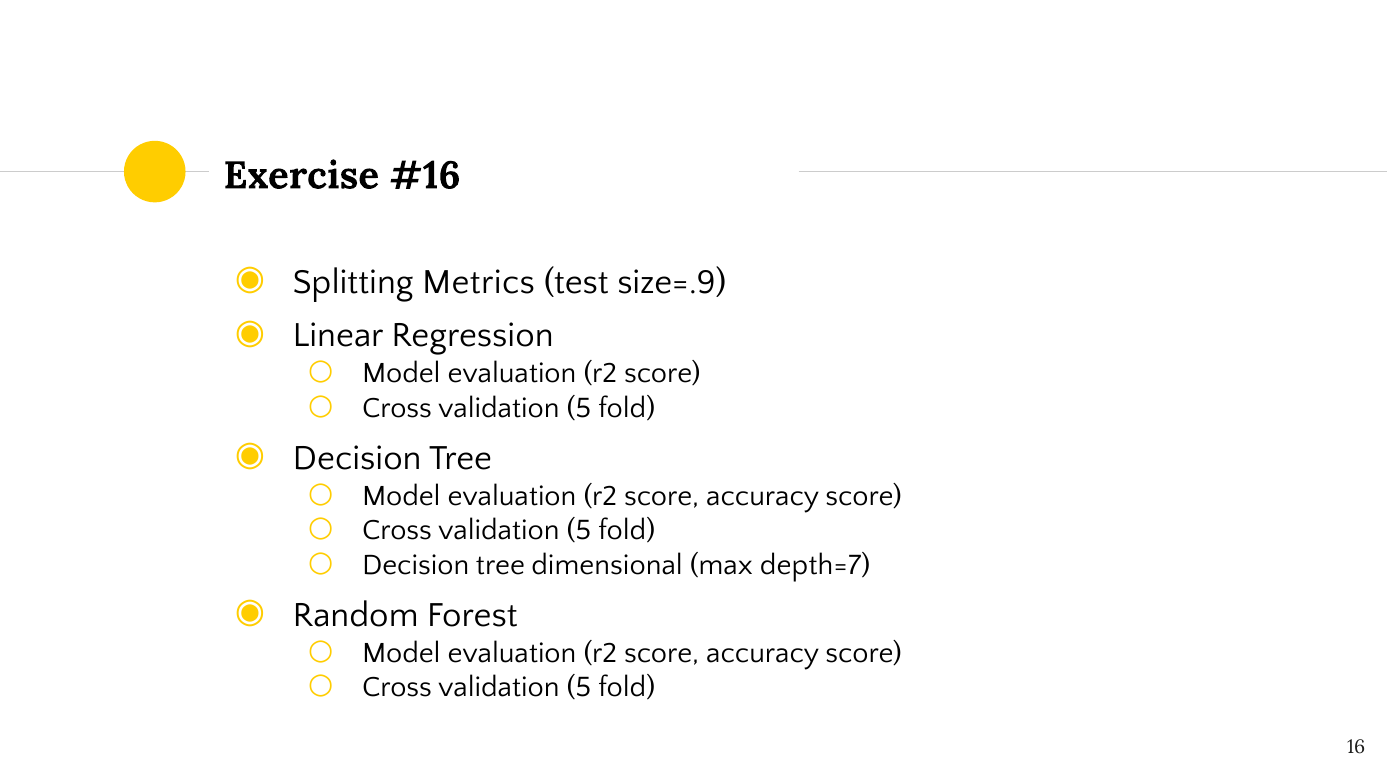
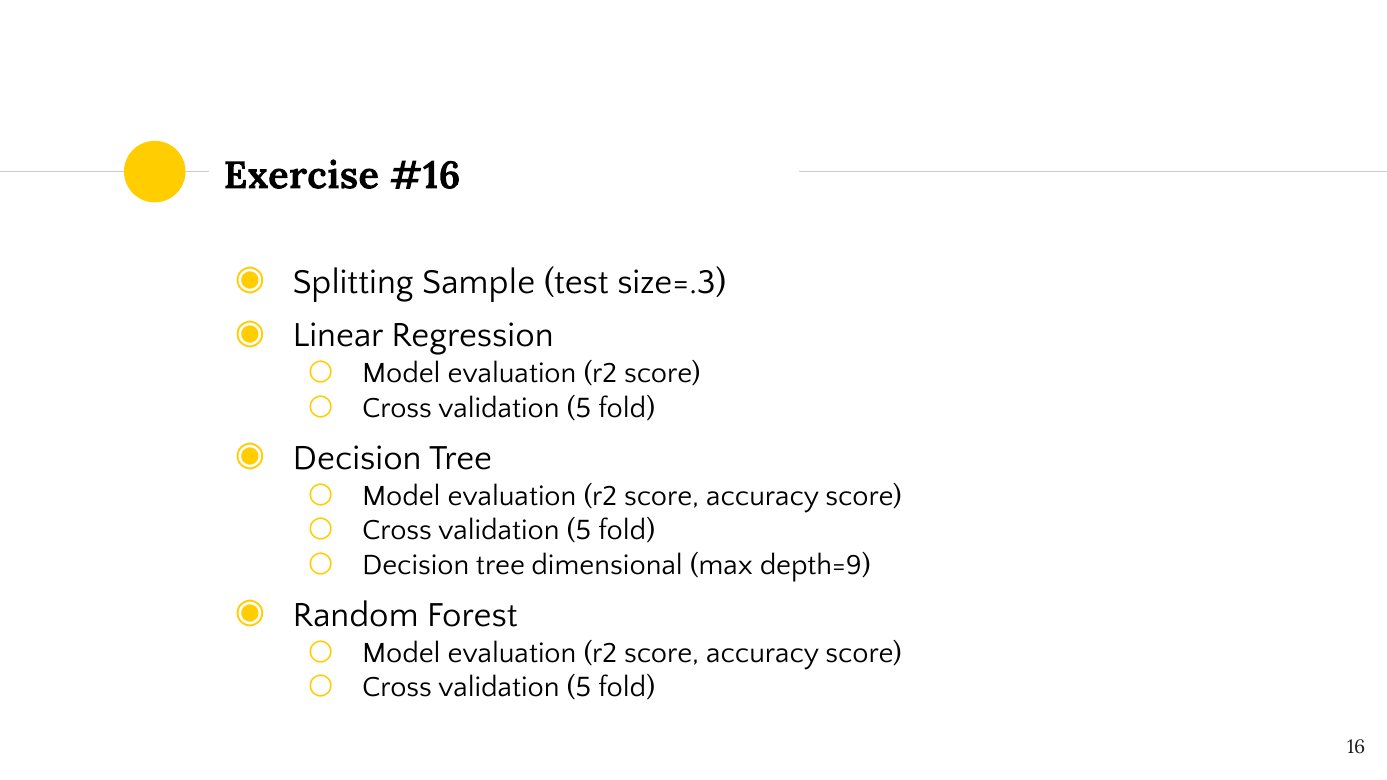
Metrics: Metrics -> Sample (479, 282)
size=.9: size=.9 -> size=.3 (672, 282)
depth=7: depth=7 -> depth=9 (815, 565)
